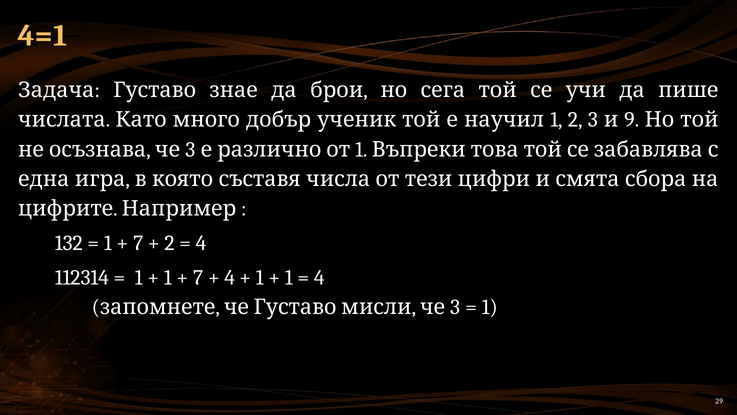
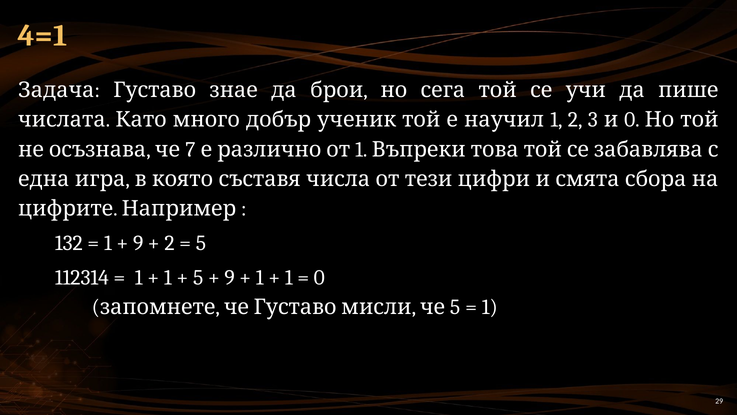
3 9: 9 -> 0 (632, 120)
3: 3 -> 7 (190, 149)
7: 7 -> 9 (138, 243)
4: 4 -> 5 (201, 243)
7: 7 -> 5 (198, 277)
4: 4 -> 9 (230, 277)
4: 4 -> 0 (319, 277)
3: 3 -> 5 (455, 307)
